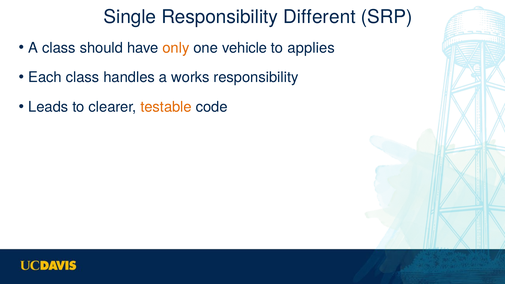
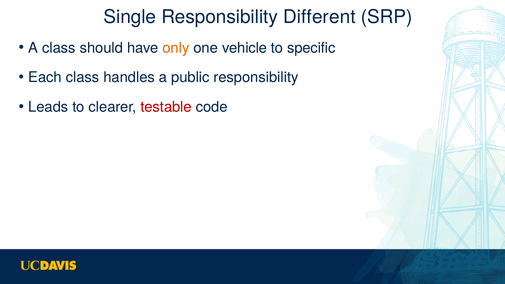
applies: applies -> specific (311, 48)
works: works -> public (190, 77)
testable colour: orange -> red (166, 107)
